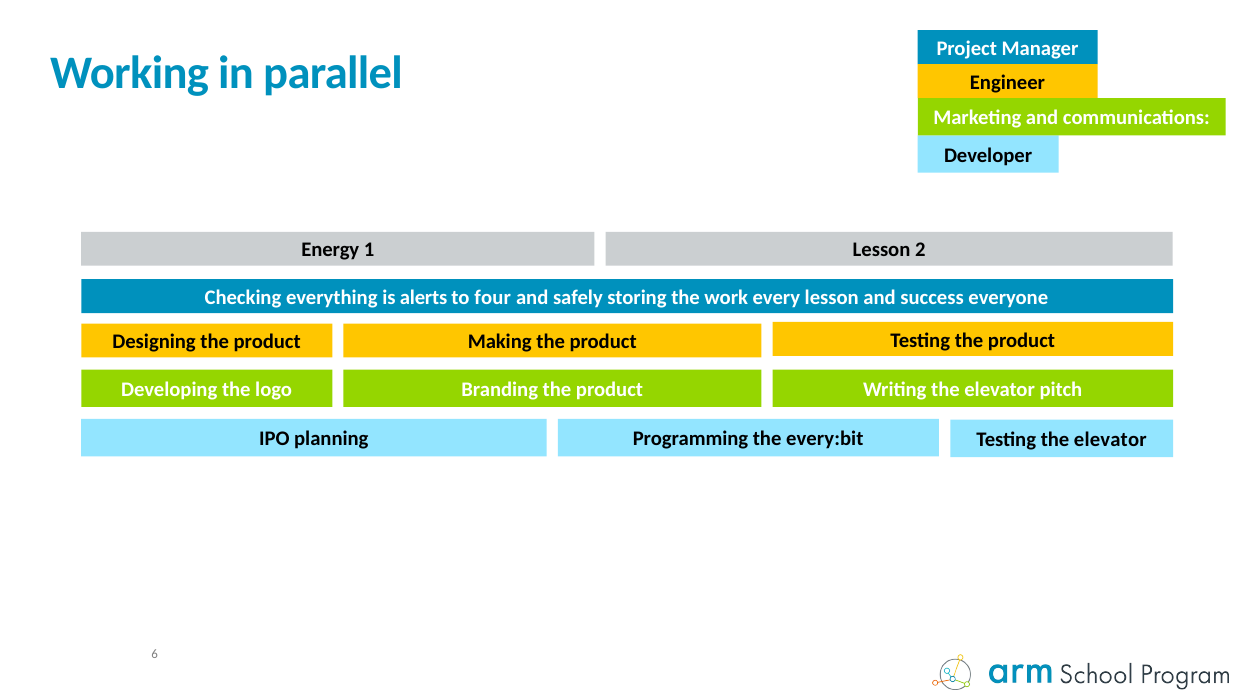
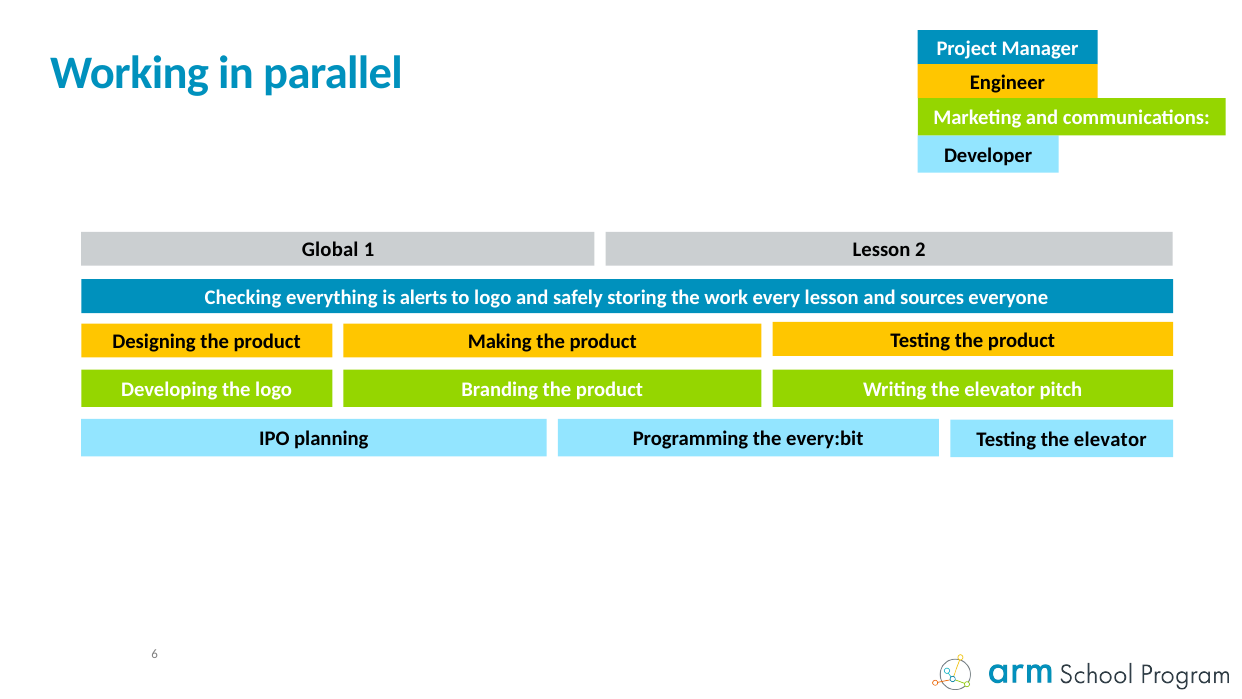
Energy: Energy -> Global (330, 250)
to four: four -> logo (493, 297)
success: success -> sources (932, 297)
